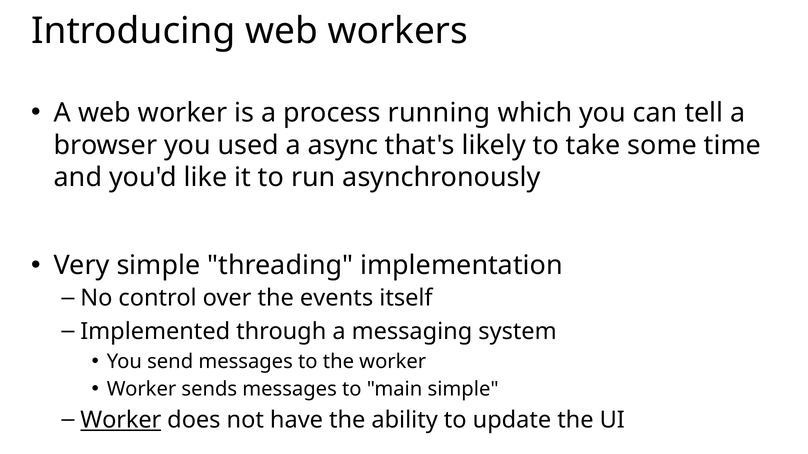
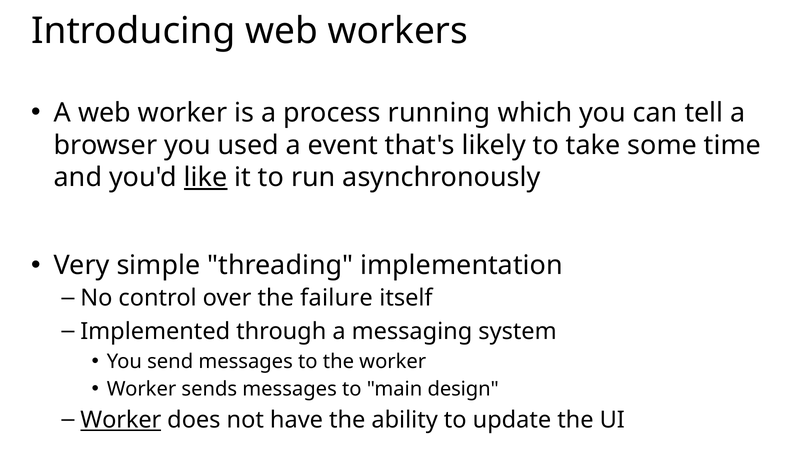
async: async -> event (343, 145)
like underline: none -> present (206, 178)
events: events -> failure (336, 299)
main simple: simple -> design (463, 390)
